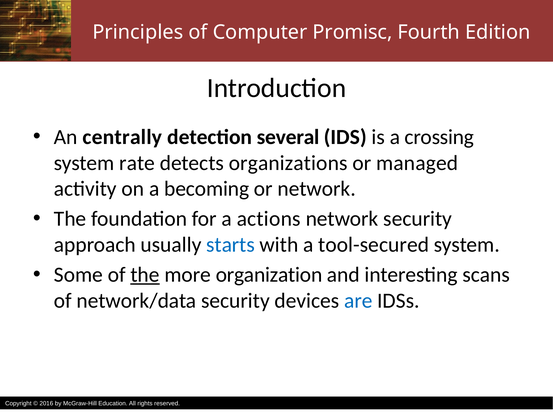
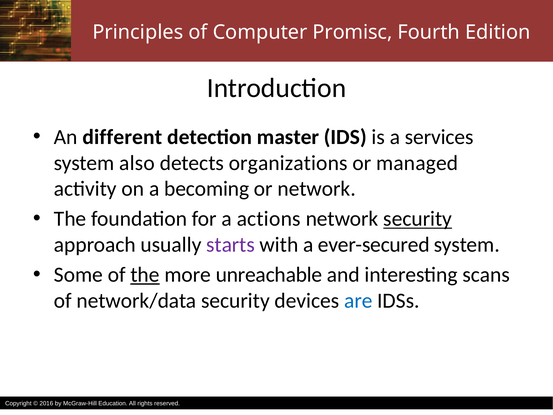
centrally: centrally -> different (122, 137)
several: several -> master (288, 137)
crossing: crossing -> services (439, 137)
rate: rate -> also (137, 163)
security underline: none -> present (418, 219)
starts colour: blue -> purple (231, 245)
tool-secured: tool-secured -> ever-secured (374, 245)
organization: organization -> unreachable (269, 275)
